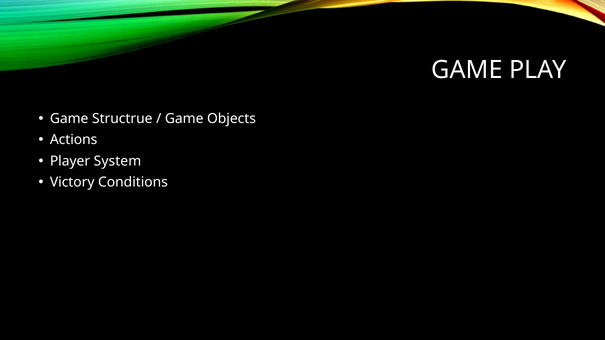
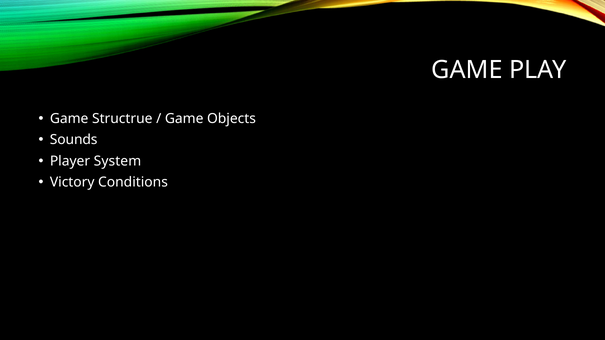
Actions: Actions -> Sounds (74, 140)
